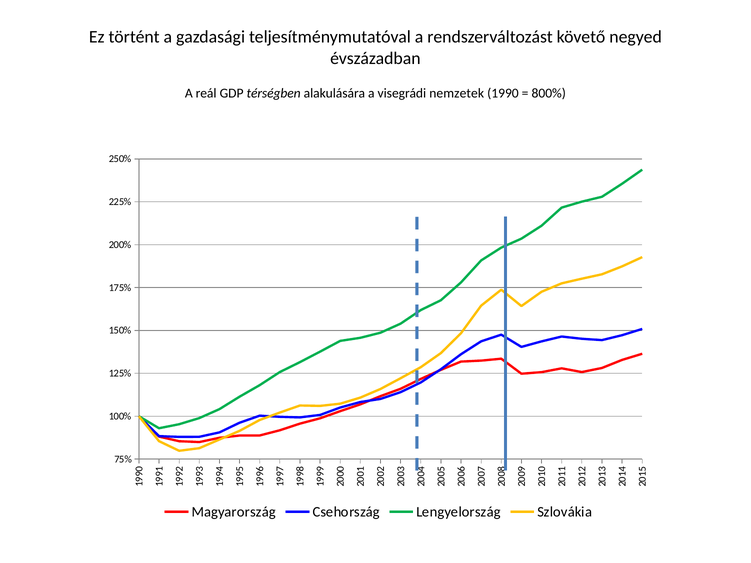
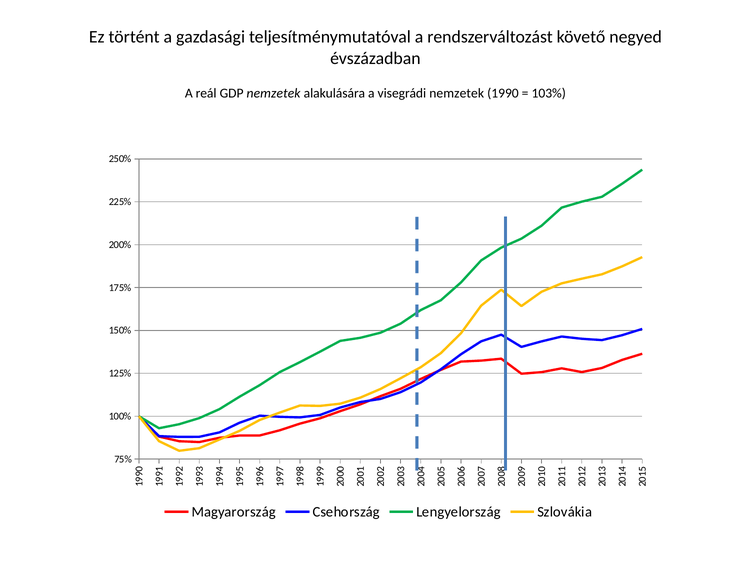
GDP térségben: térségben -> nemzetek (274, 93)
800%: 800% -> 103% (549, 93)
